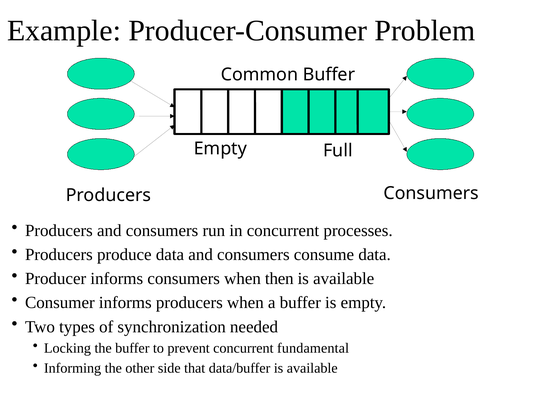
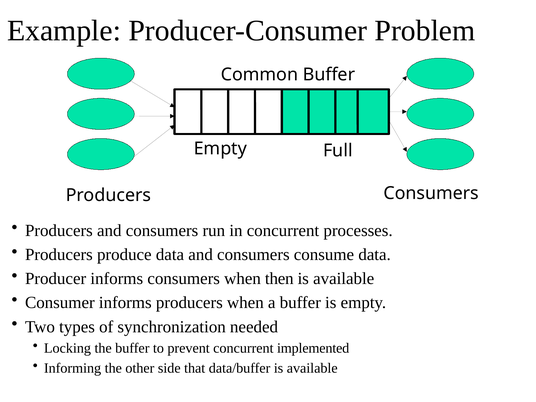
fundamental: fundamental -> implemented (313, 348)
